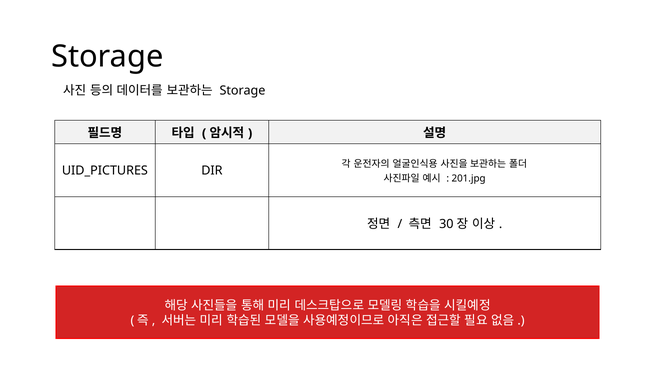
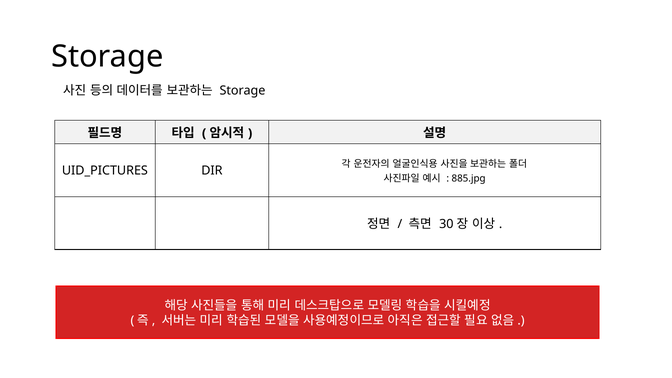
201.jpg: 201.jpg -> 885.jpg (469, 178)
